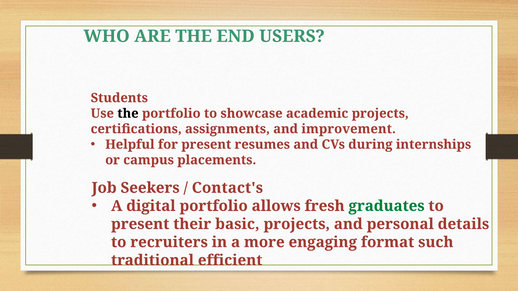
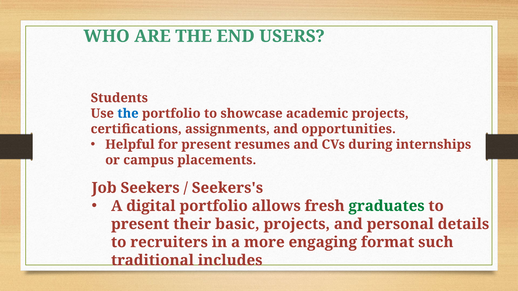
the colour: black -> blue (128, 114)
improvement: improvement -> opportunities (349, 129)
Contact's: Contact's -> Seekers's (227, 188)
efficient: efficient -> includes (230, 261)
